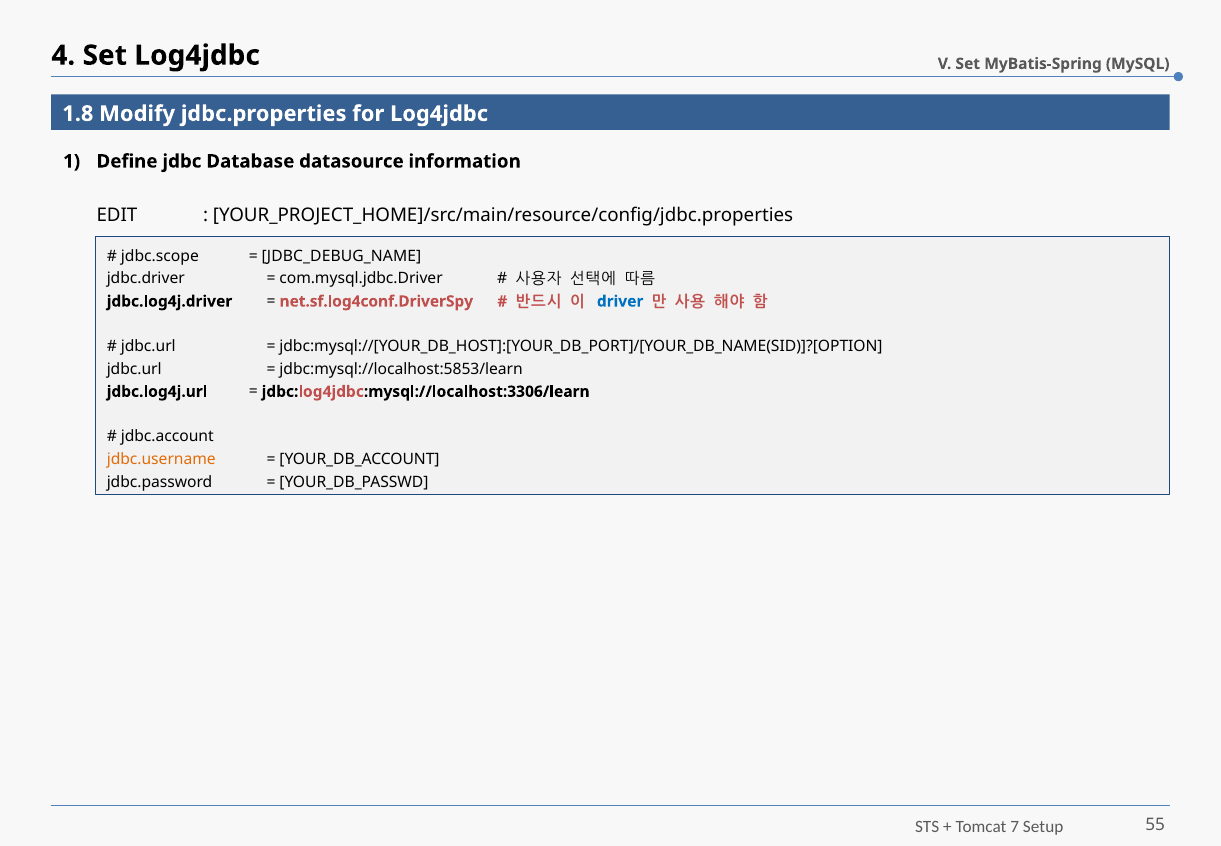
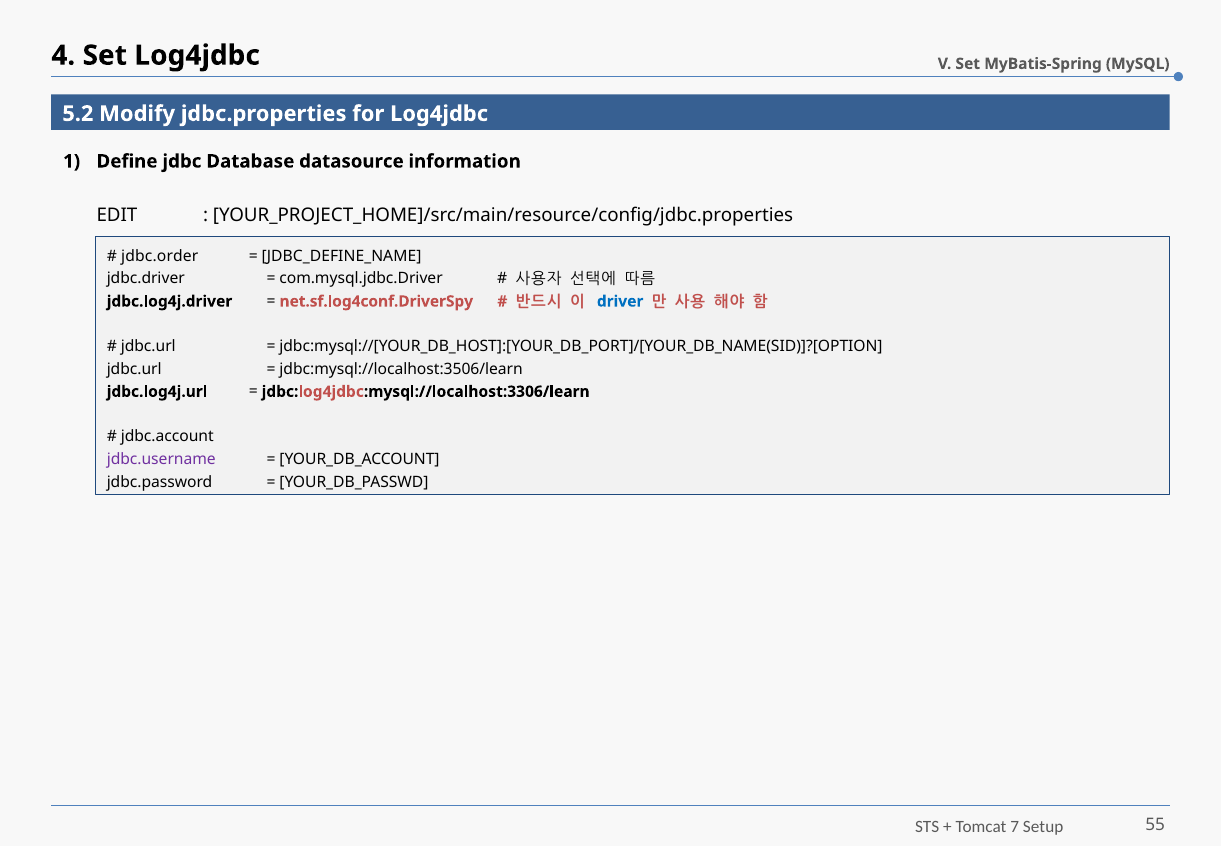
1.8: 1.8 -> 5.2 (78, 114)
jdbc.scope: jdbc.scope -> jdbc.order (160, 256)
JDBC_DEBUG_NAME: JDBC_DEBUG_NAME -> JDBC_DEFINE_NAME (342, 256)
jdbc:mysql://localhost:5853/learn: jdbc:mysql://localhost:5853/learn -> jdbc:mysql://localhost:3506/learn (401, 369)
jdbc.username colour: orange -> purple (161, 459)
